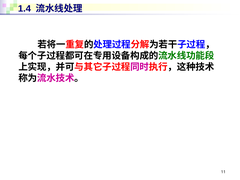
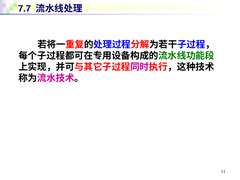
1.4: 1.4 -> 7.7 (24, 9)
